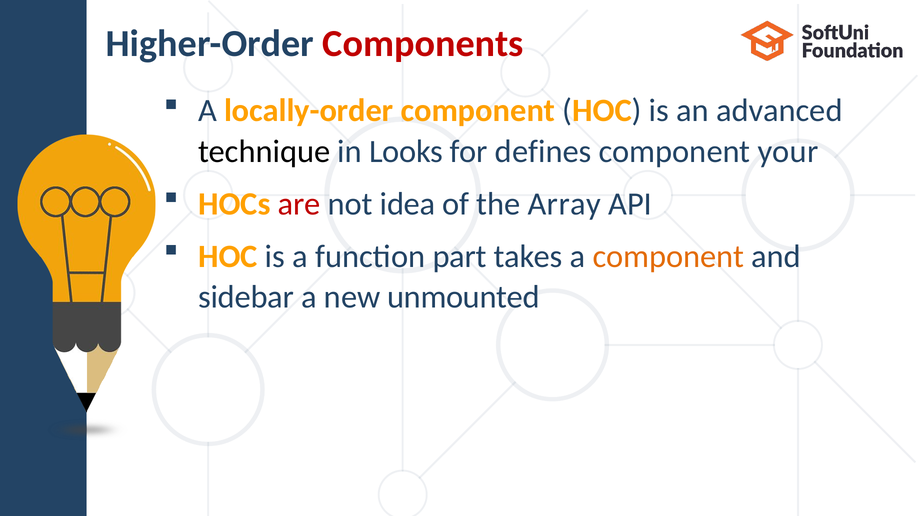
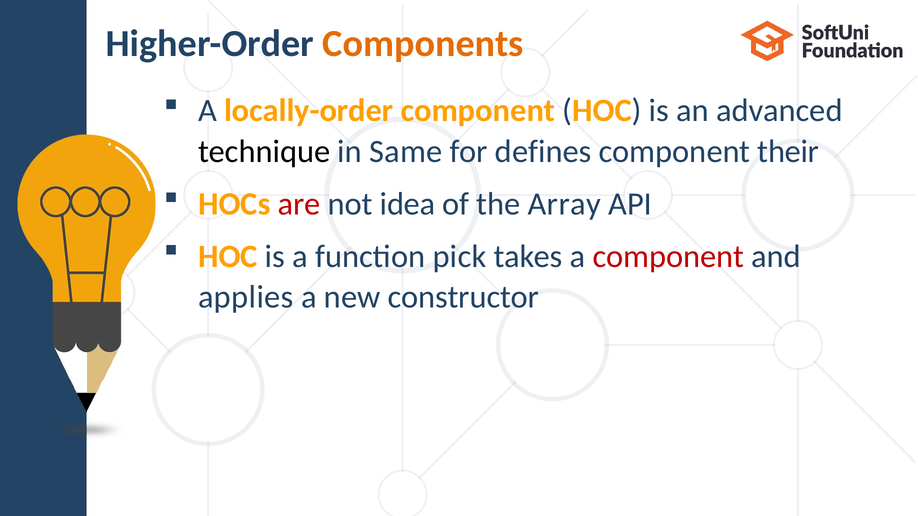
Components colour: red -> orange (423, 43)
Looks: Looks -> Same (406, 152)
your: your -> their (788, 152)
part: part -> pick (459, 257)
component colour: orange -> red (668, 257)
sidebar: sidebar -> applies (246, 297)
unmounted: unmounted -> constructor (463, 297)
